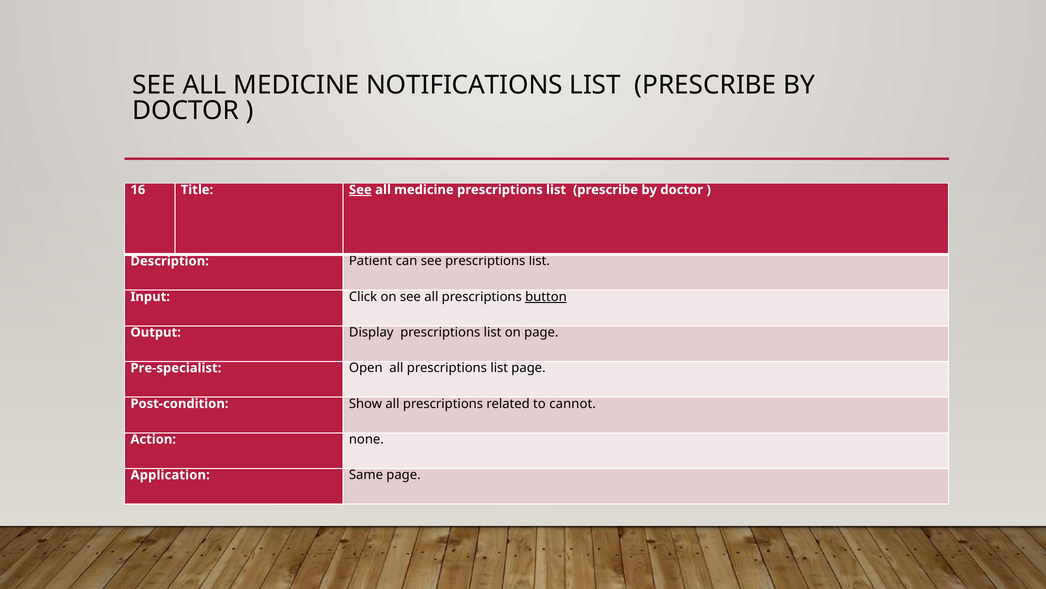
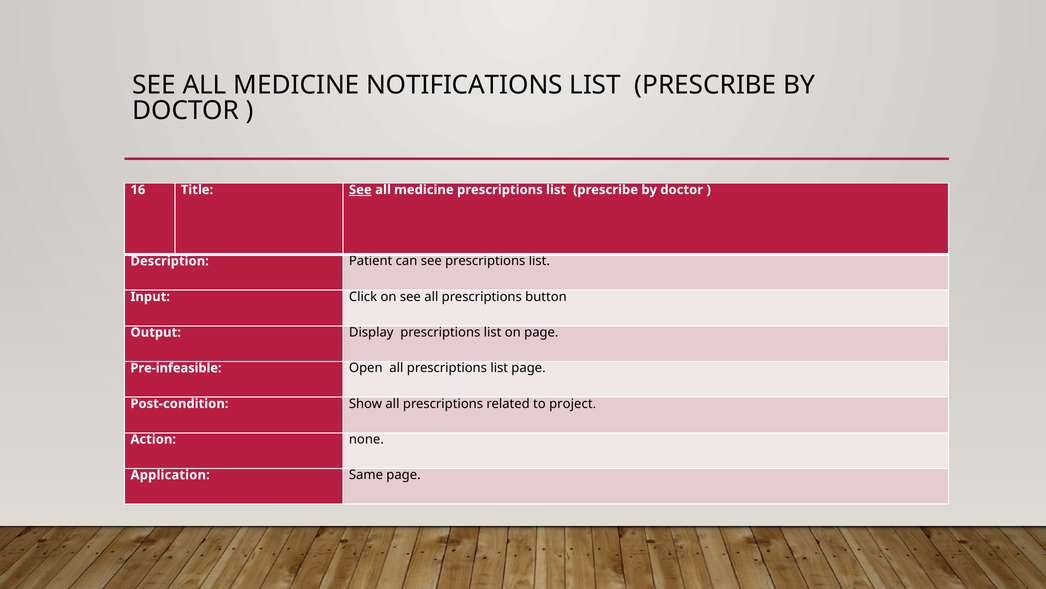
button underline: present -> none (546, 296)
Pre-specialist: Pre-specialist -> Pre-infeasible (176, 368)
cannot: cannot -> project (573, 403)
